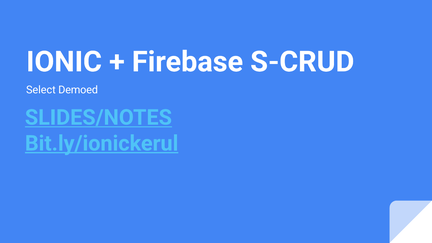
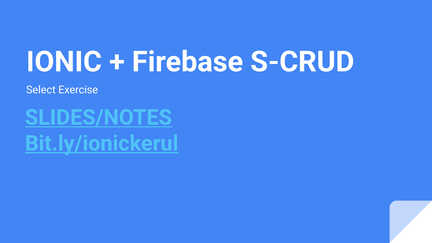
Demoed: Demoed -> Exercise (78, 90)
